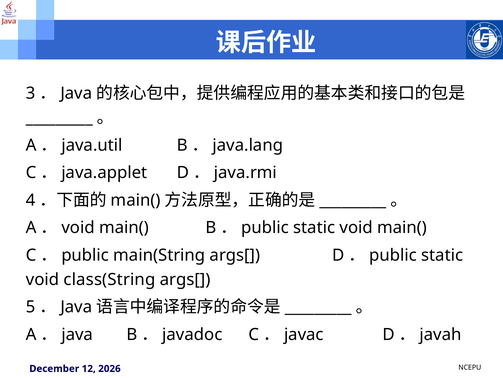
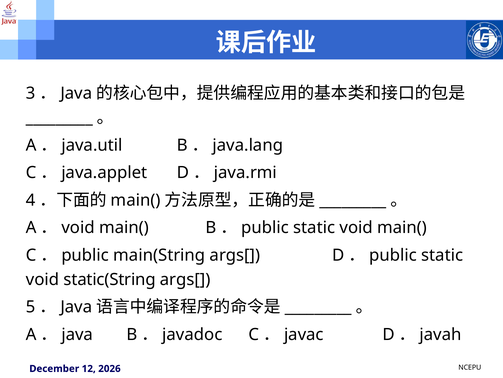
class(String: class(String -> static(String (110, 279)
